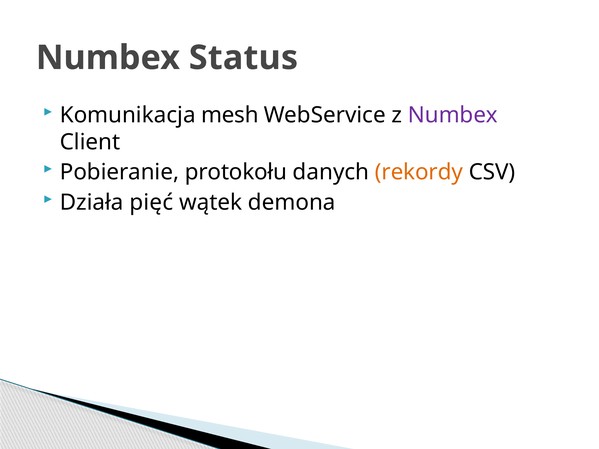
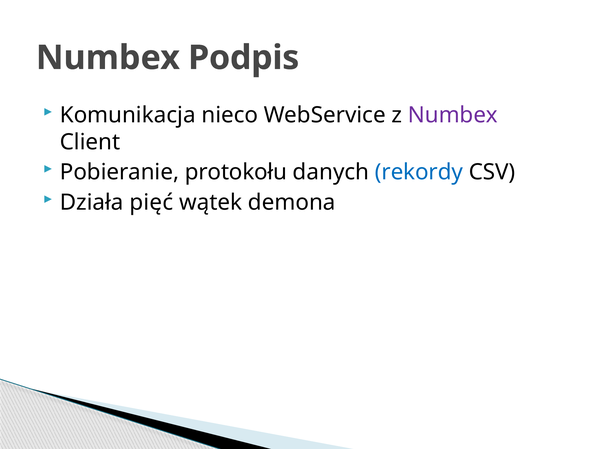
Status: Status -> Podpis (244, 58)
mesh: mesh -> nieco (230, 115)
rekordy colour: orange -> blue (419, 172)
